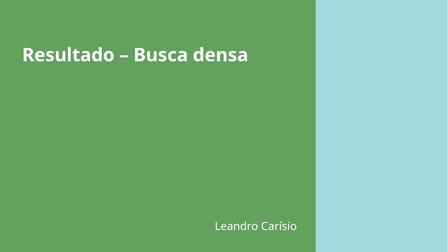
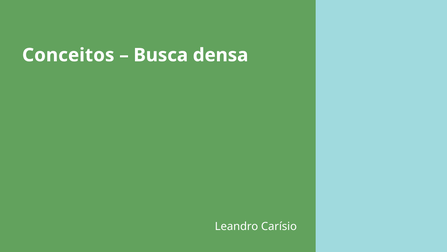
Resultado: Resultado -> Conceitos (68, 55)
